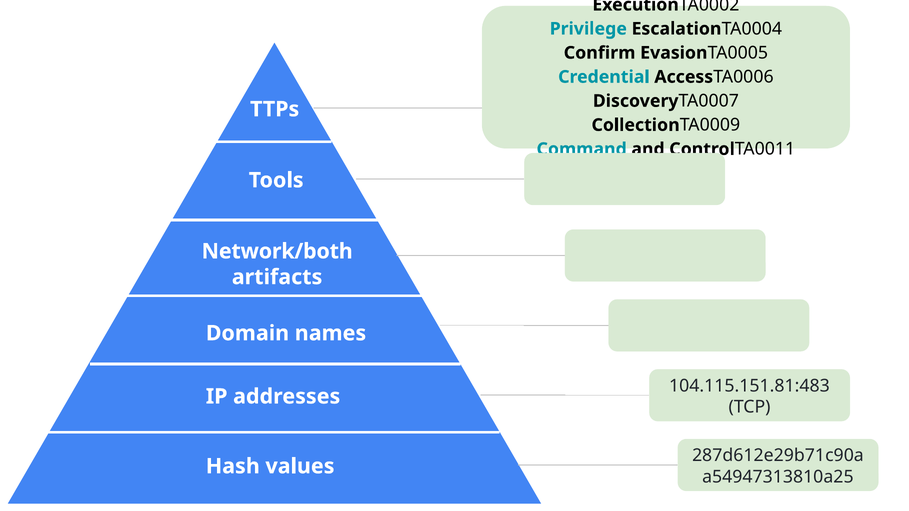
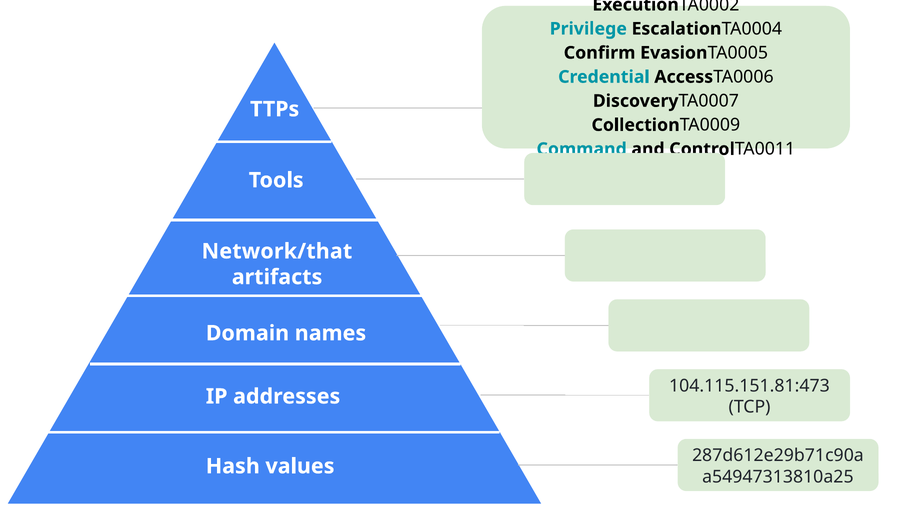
Network/both: Network/both -> Network/that (277, 252)
104.115.151.81:483: 104.115.151.81:483 -> 104.115.151.81:473 (749, 386)
